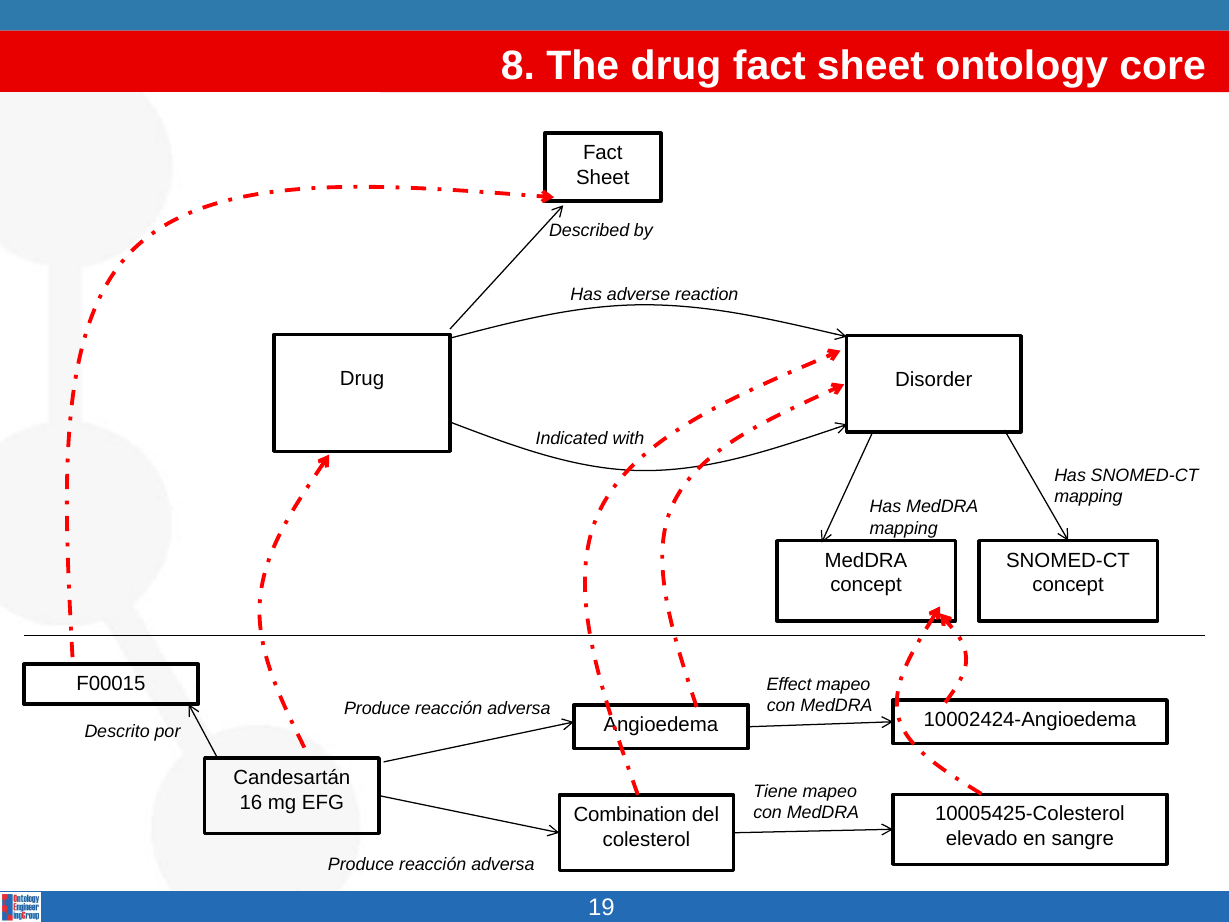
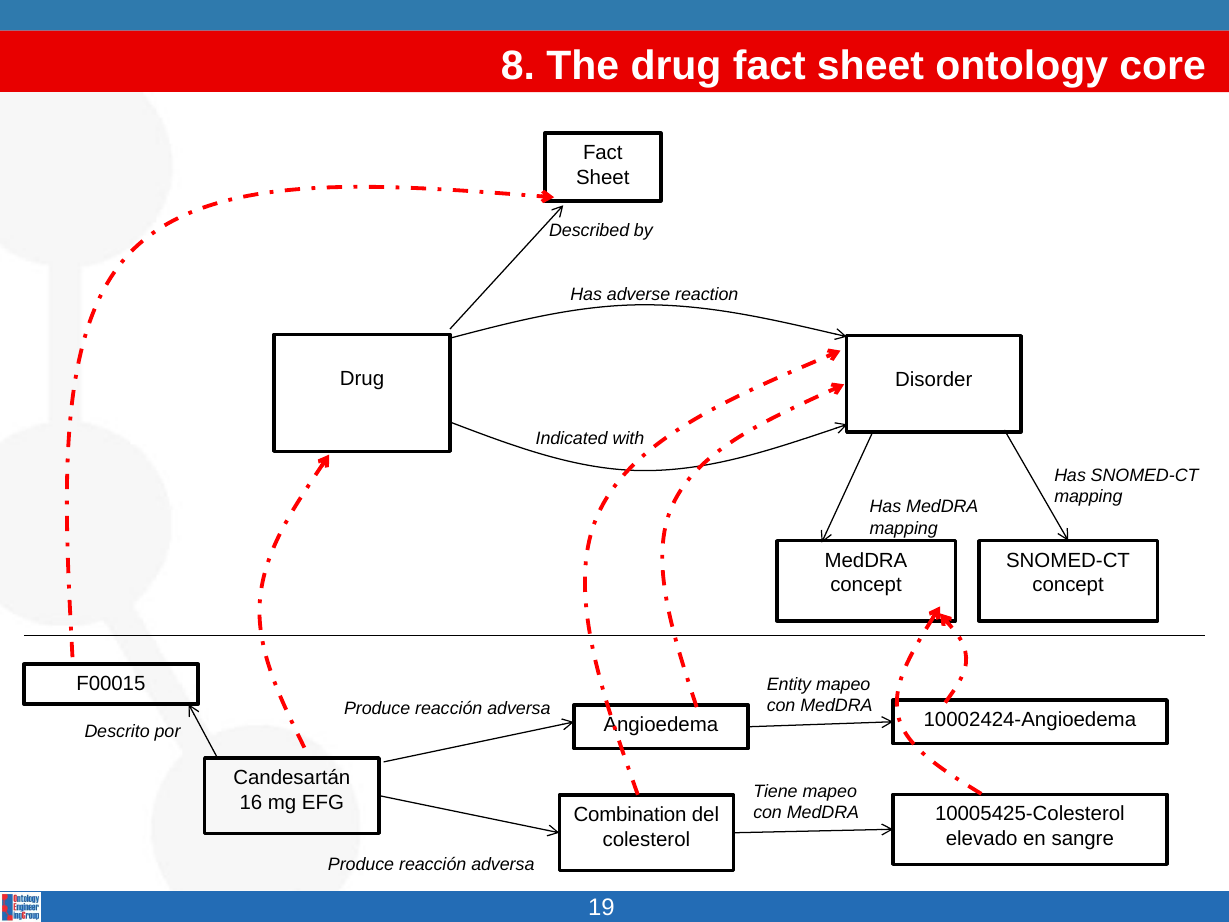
Effect: Effect -> Entity (789, 684)
